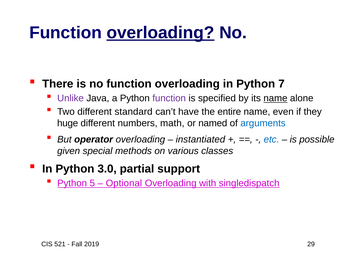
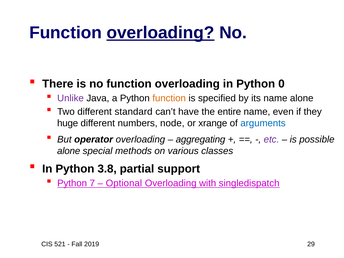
7: 7 -> 0 (281, 84)
function colour: purple -> orange (169, 98)
name underline: present -> none (275, 98)
math: math -> node (172, 123)
named: named -> xrange (213, 123)
instantiated: instantiated -> aggregating (201, 139)
etc colour: blue -> purple (271, 139)
given: given -> alone (69, 151)
3.0: 3.0 -> 3.8 (107, 169)
5: 5 -> 7 (92, 183)
